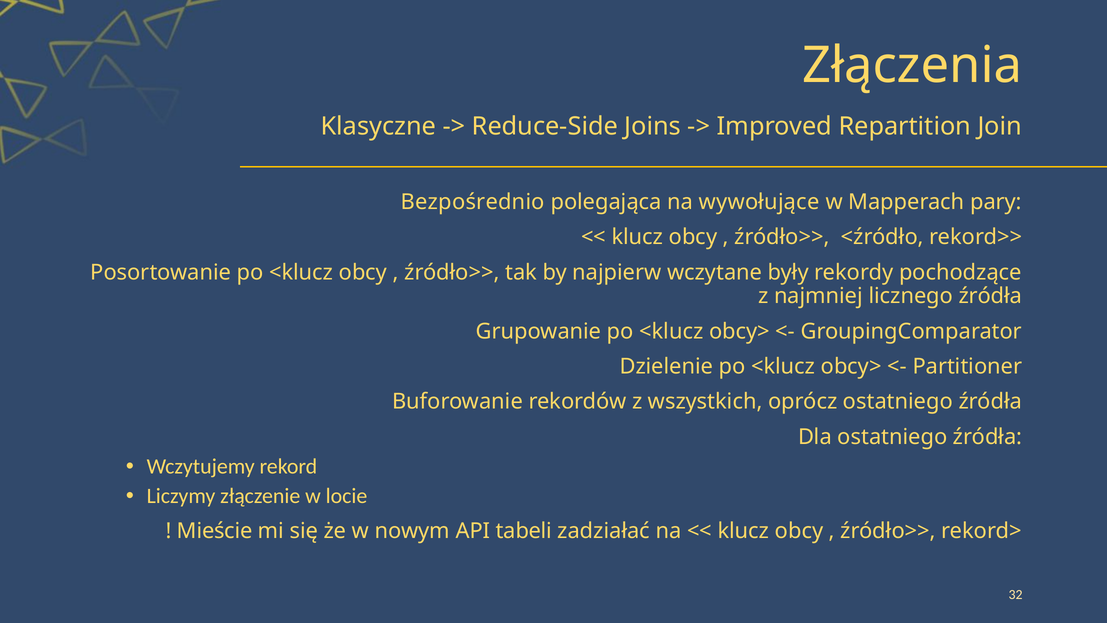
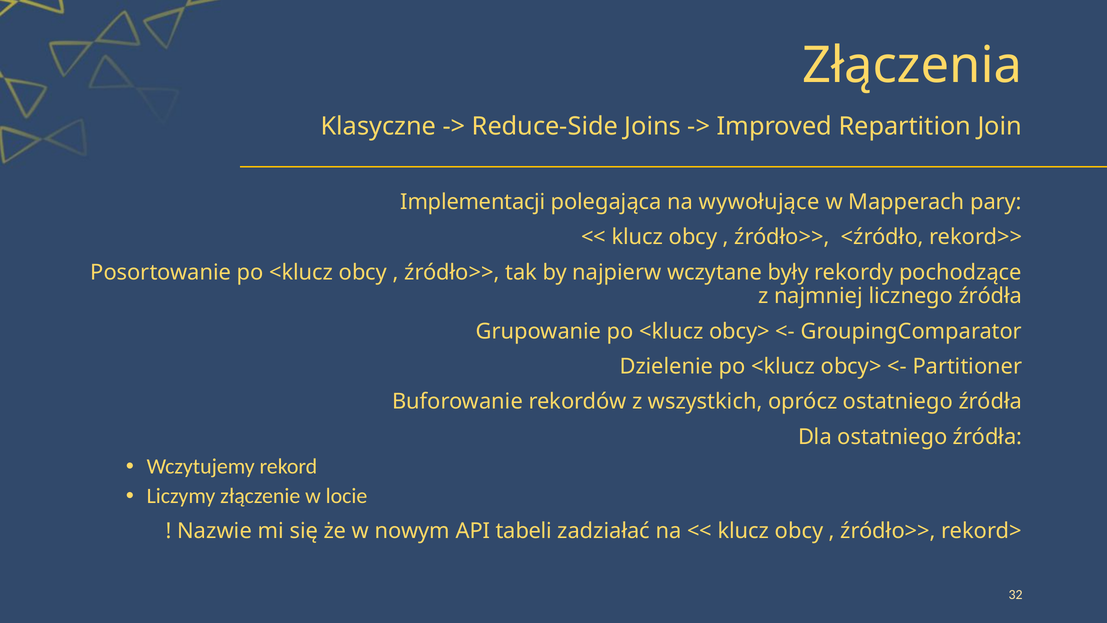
Bezpośrednio: Bezpośrednio -> Implementacji (473, 202)
Mieście: Mieście -> Nazwie (215, 531)
